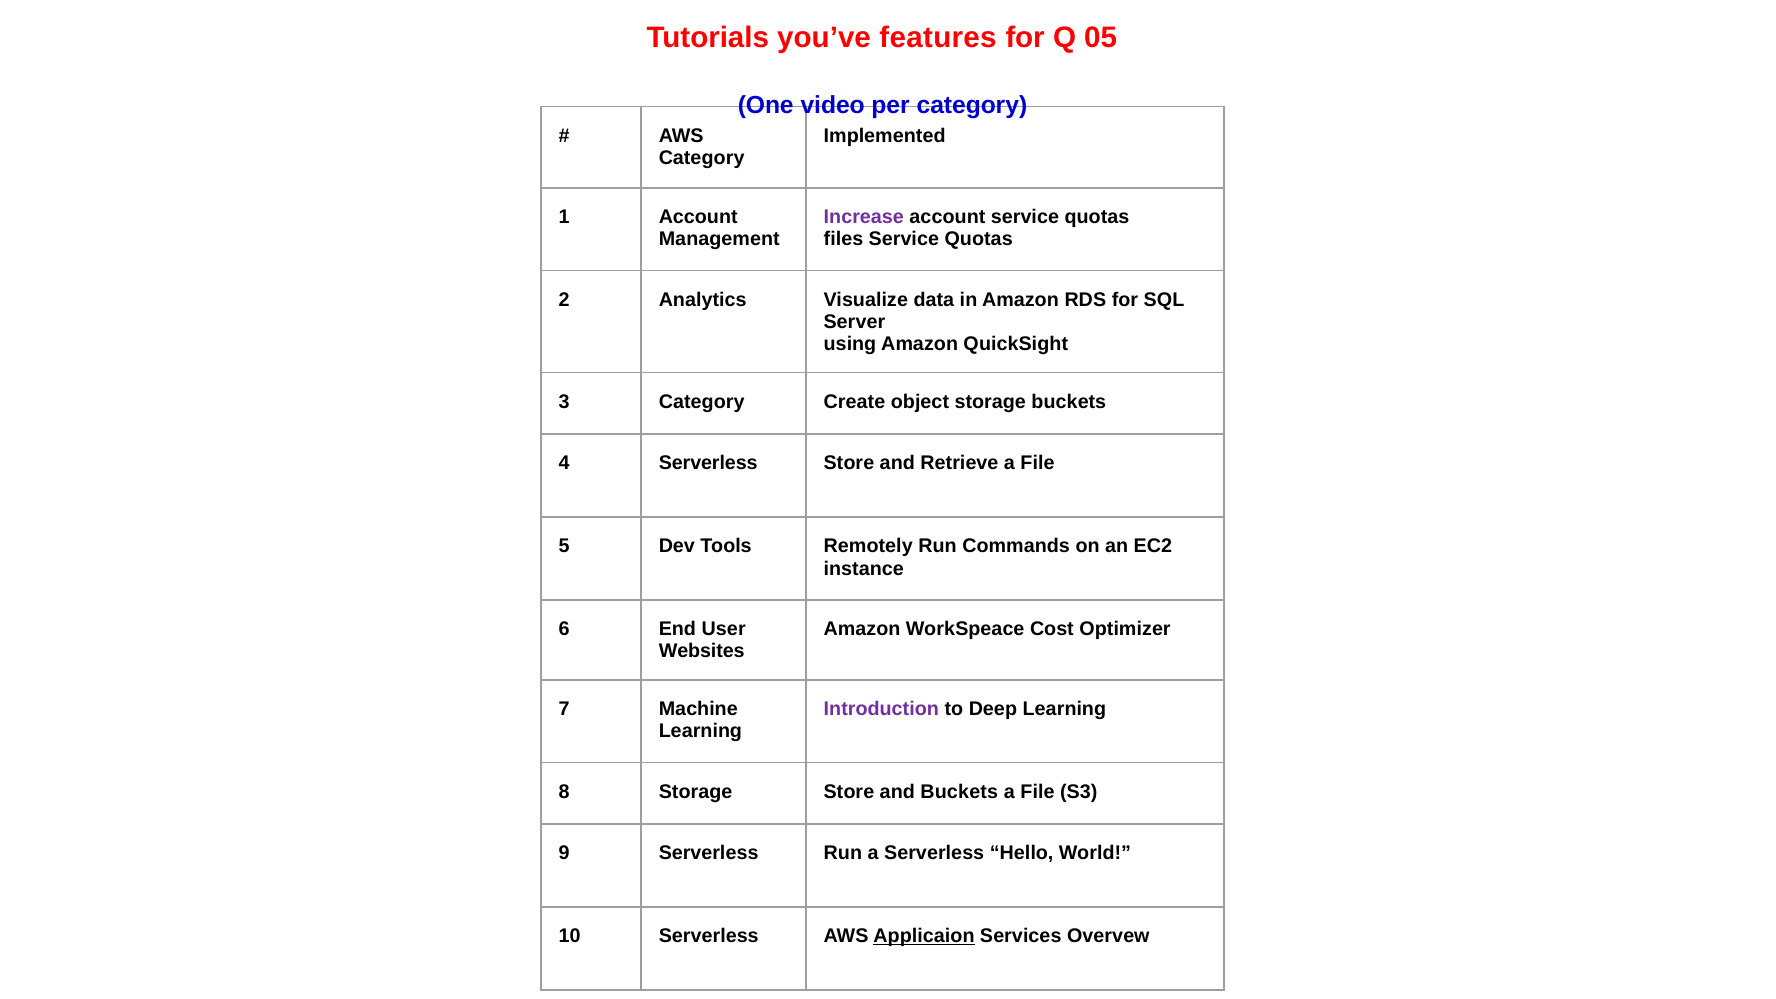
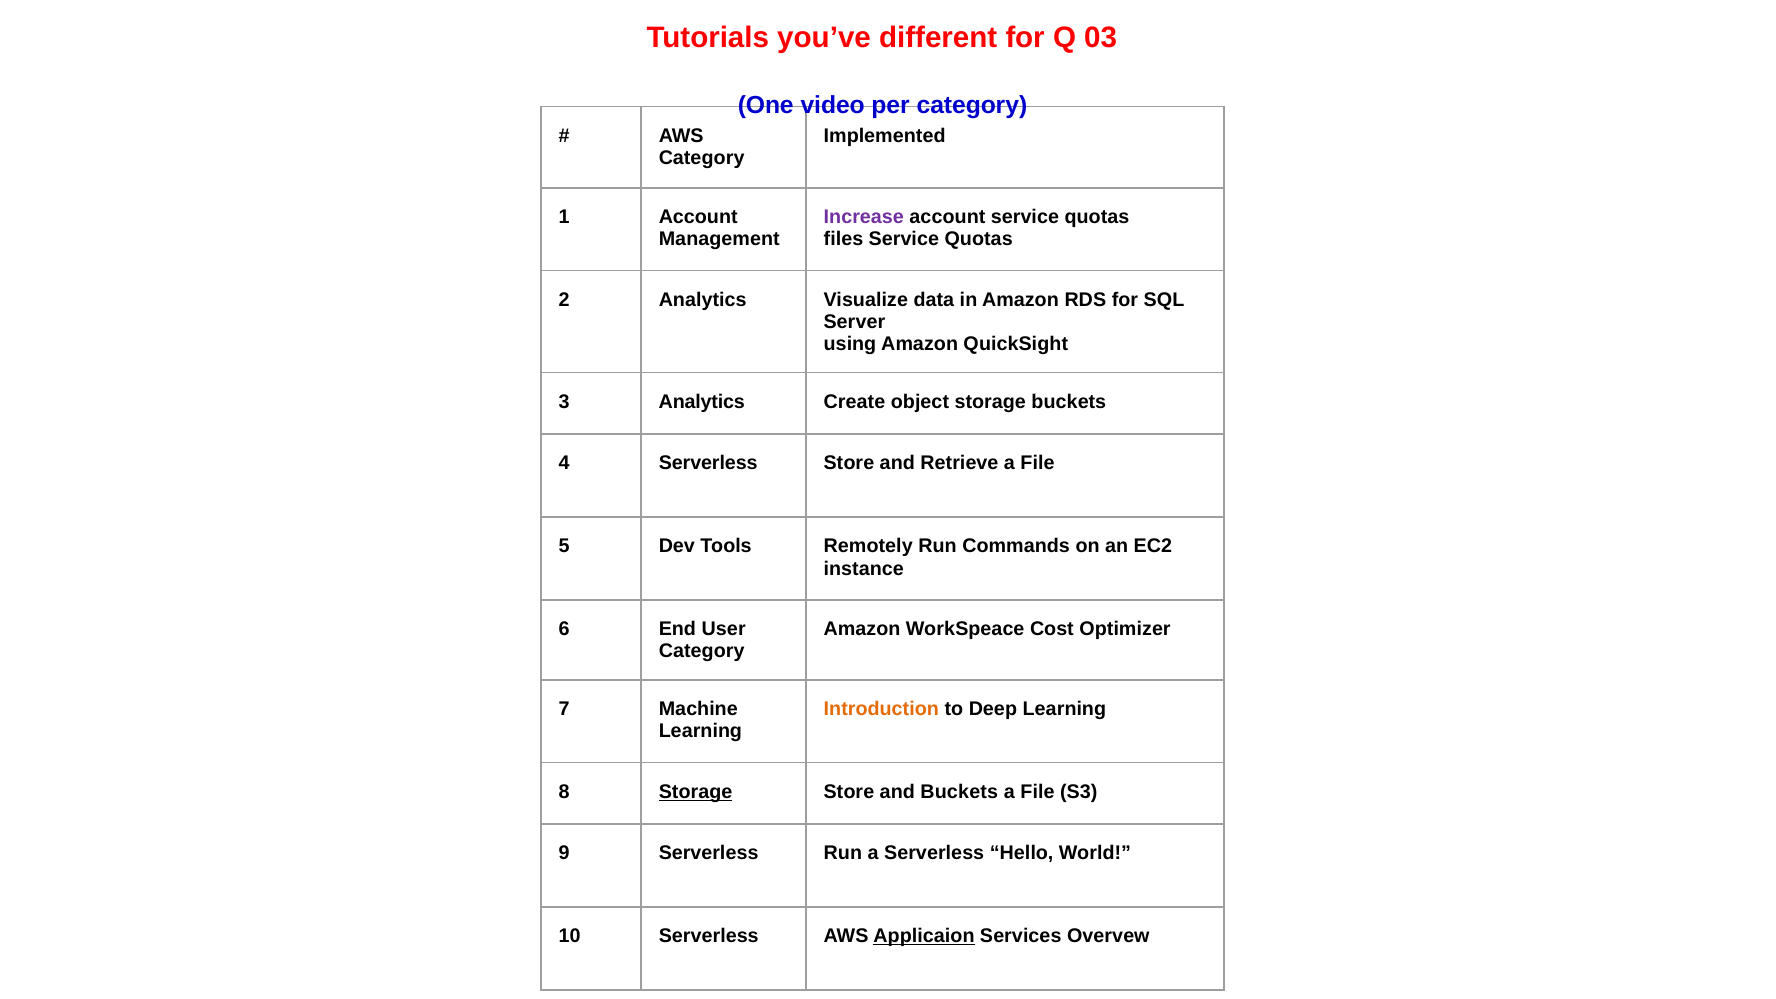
features: features -> different (938, 38)
05: 05 -> 03 (1101, 38)
3 Category: Category -> Analytics (702, 402)
Websites: Websites -> Category (702, 651)
Introduction colour: purple -> orange (881, 709)
Storage underline: none -> present (696, 792)
